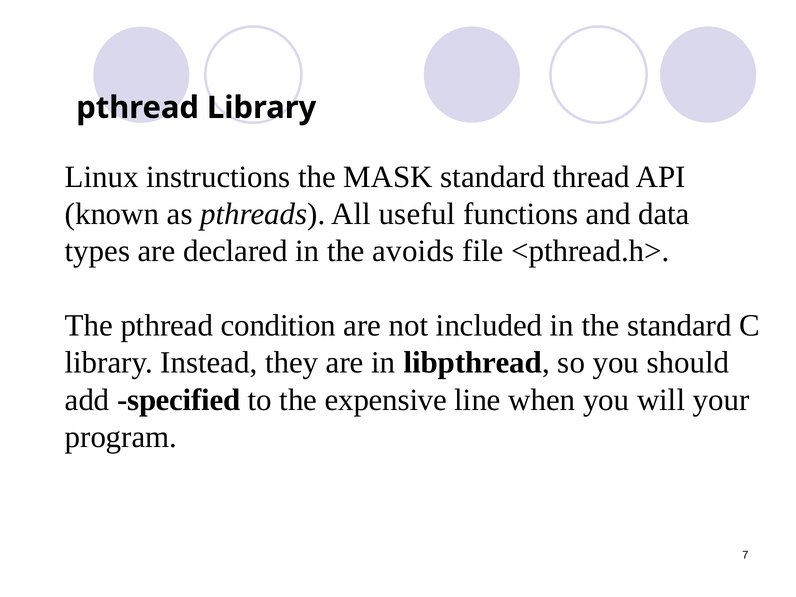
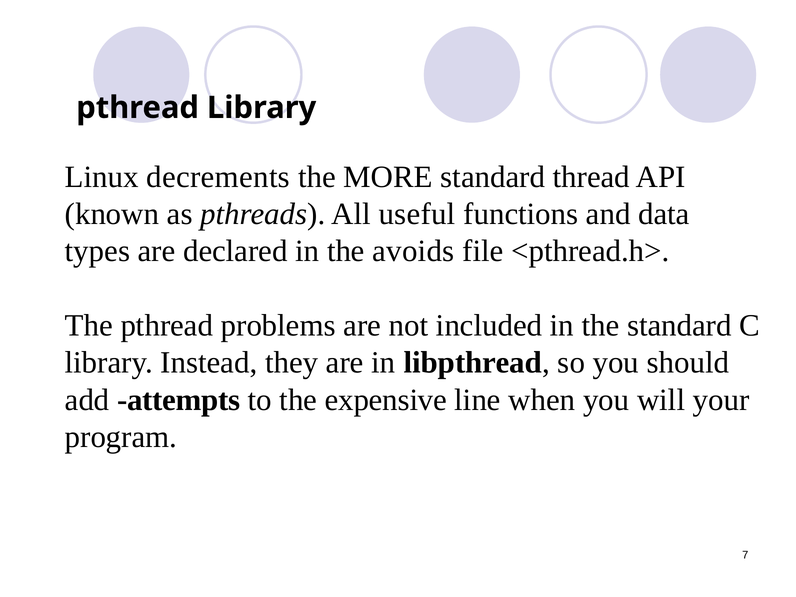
instructions: instructions -> decrements (218, 177)
MASK: MASK -> MORE (388, 177)
condition: condition -> problems (278, 326)
specified: specified -> attempts (179, 400)
